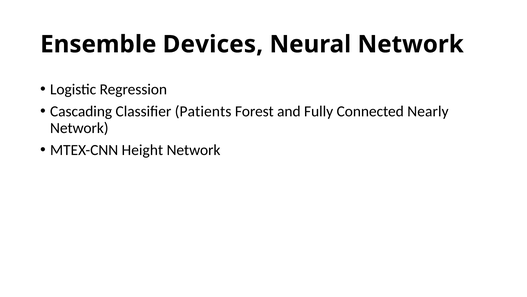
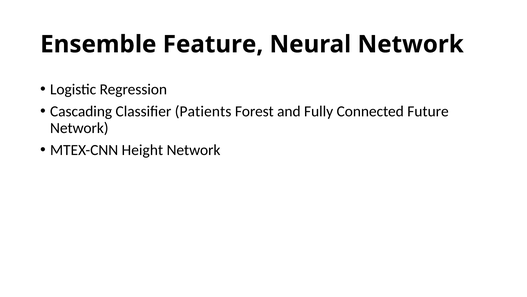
Devices: Devices -> Feature (213, 44)
Nearly: Nearly -> Future (428, 111)
